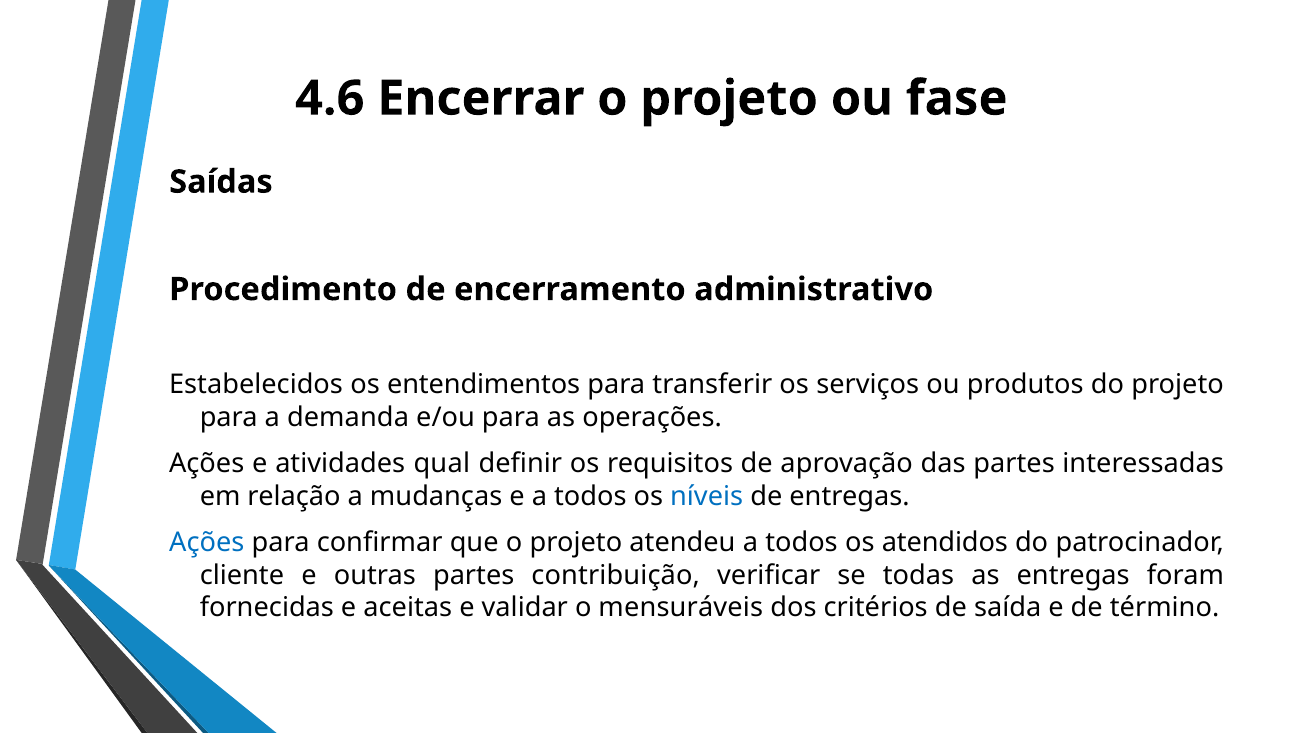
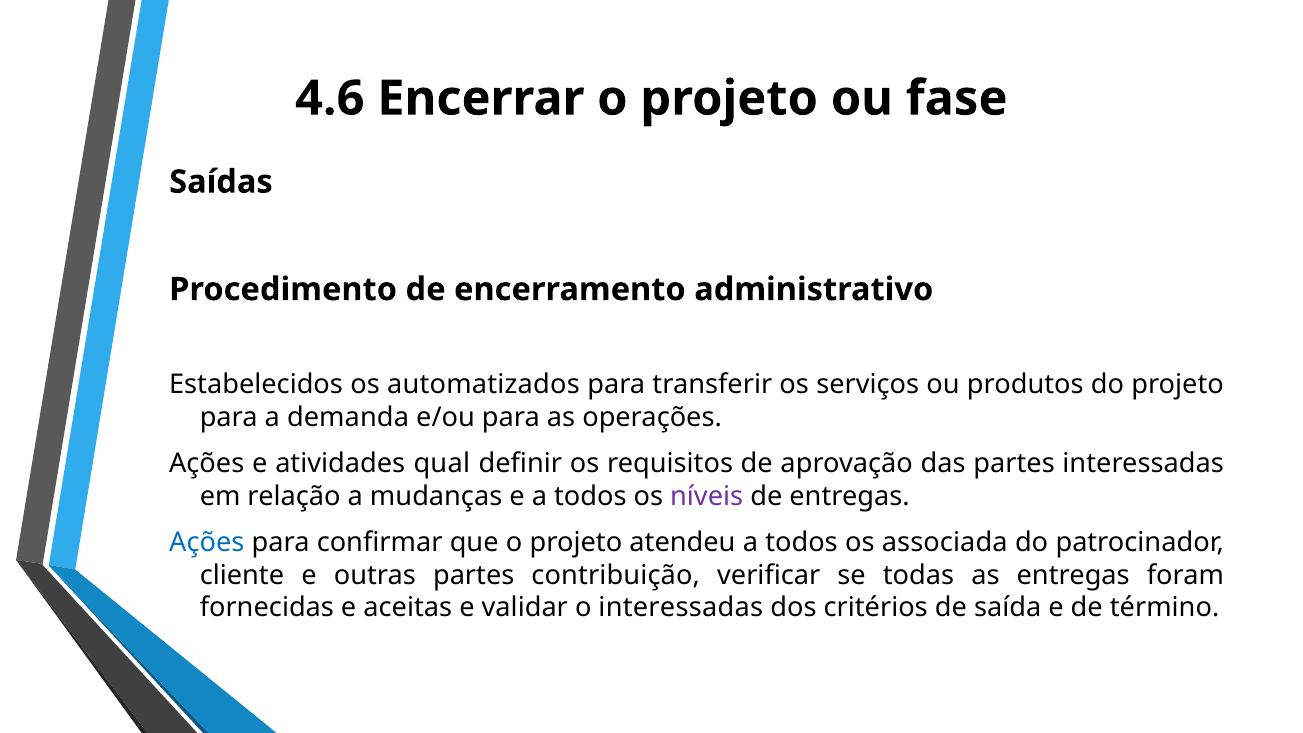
entendimentos: entendimentos -> automatizados (483, 385)
níveis colour: blue -> purple (707, 496)
atendidos: atendidos -> associada (945, 542)
o mensuráveis: mensuráveis -> interessadas (681, 608)
